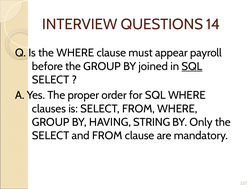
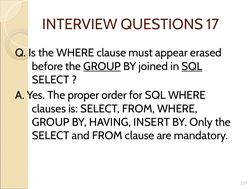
14: 14 -> 17 (213, 24)
payroll: payroll -> erased (206, 53)
GROUP underline: none -> present (102, 66)
STRING: STRING -> INSERT (152, 122)
